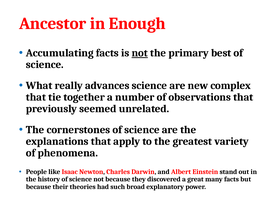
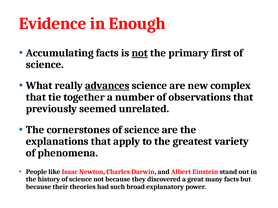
Ancestor: Ancestor -> Evidence (53, 24)
best: best -> first (221, 53)
advances underline: none -> present (107, 86)
